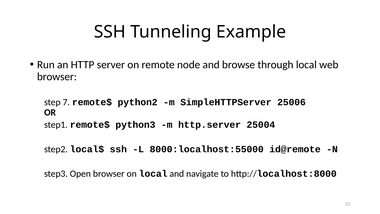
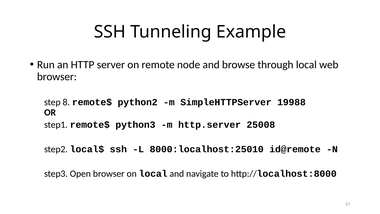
7: 7 -> 8 (66, 102)
25006: 25006 -> 19988 (292, 102)
25004: 25004 -> 25008 (261, 125)
8000:localhost:55000: 8000:localhost:55000 -> 8000:localhost:25010 (207, 149)
